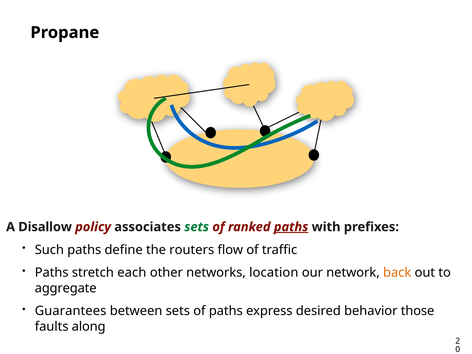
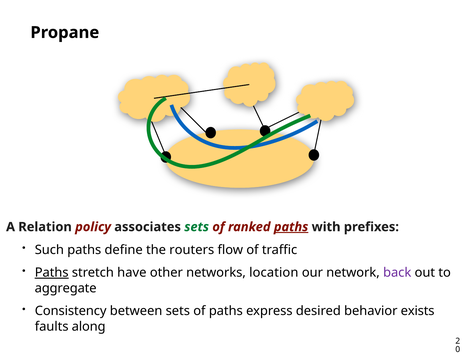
Disallow: Disallow -> Relation (45, 227)
Paths underline: none -> present (52, 273)
each: each -> have (132, 273)
back colour: orange -> purple (397, 273)
Guarantees: Guarantees -> Consistency (71, 311)
those: those -> exists (418, 311)
